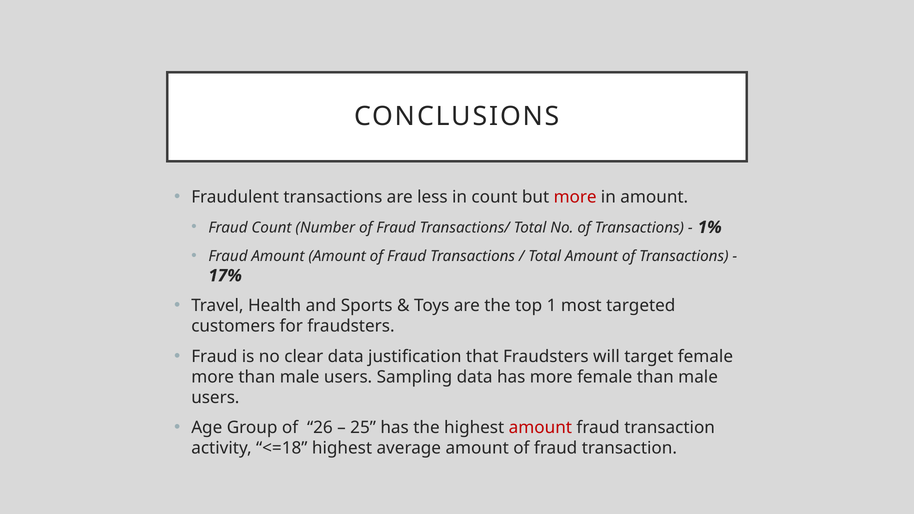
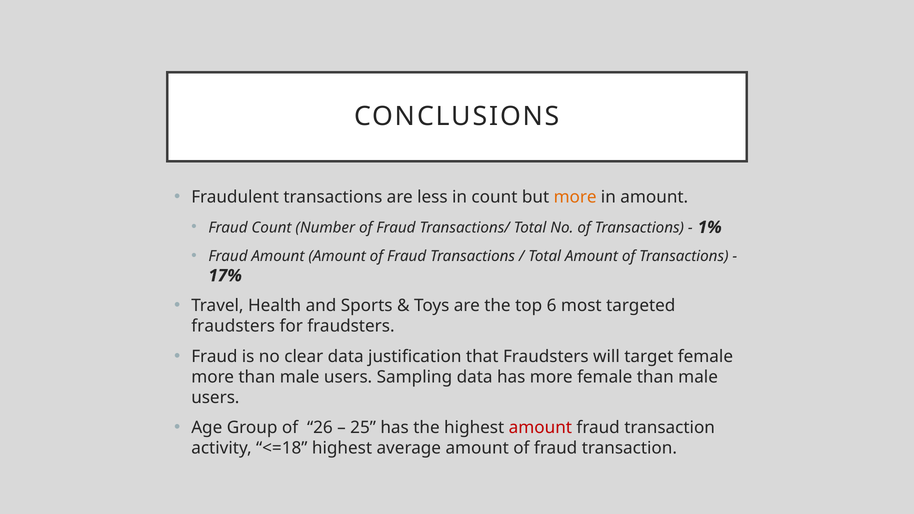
more colour: red -> orange (575, 197)
1: 1 -> 6 (552, 306)
customers: customers -> fraudsters (233, 326)
